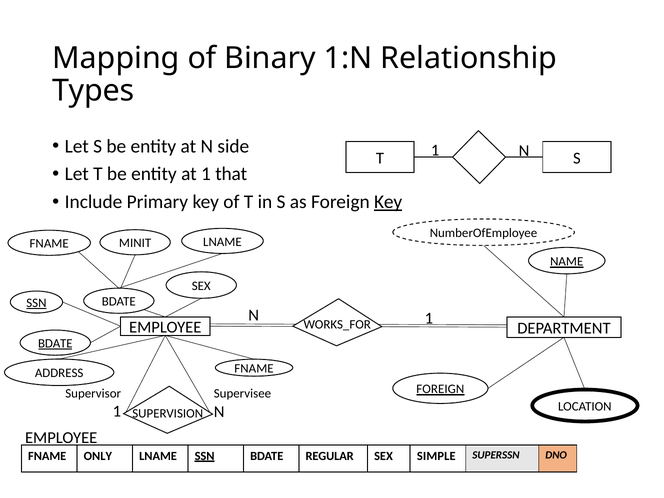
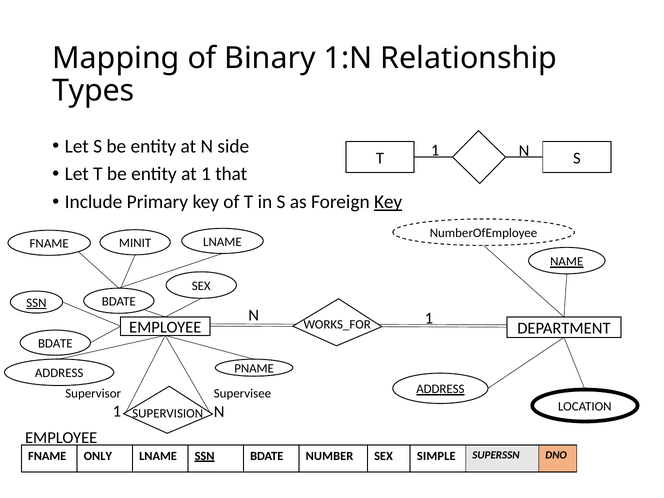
BDATE underline: present -> none (55, 344)
ADDRESS FNAME: FNAME -> PNAME (254, 369)
FOREIGN: FOREIGN -> ADDRESS (440, 389)
REGULAR: REGULAR -> NUMBER (330, 456)
